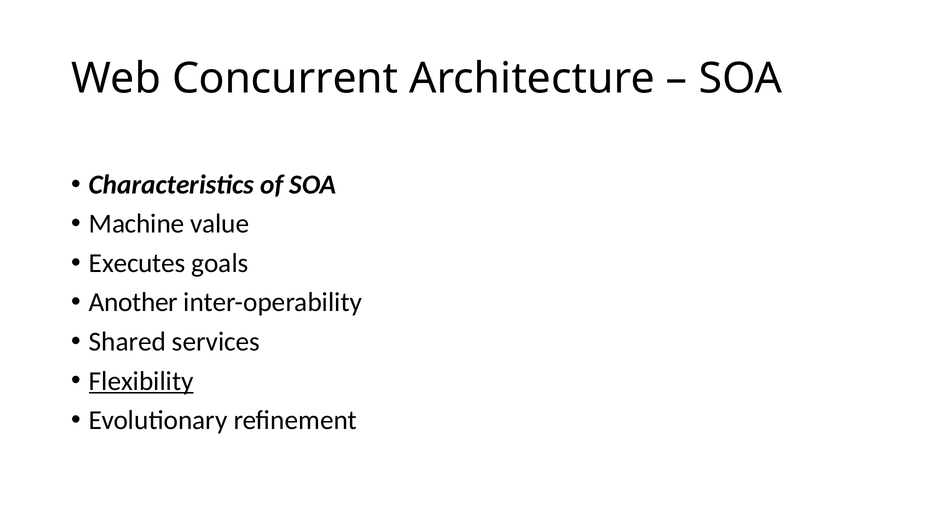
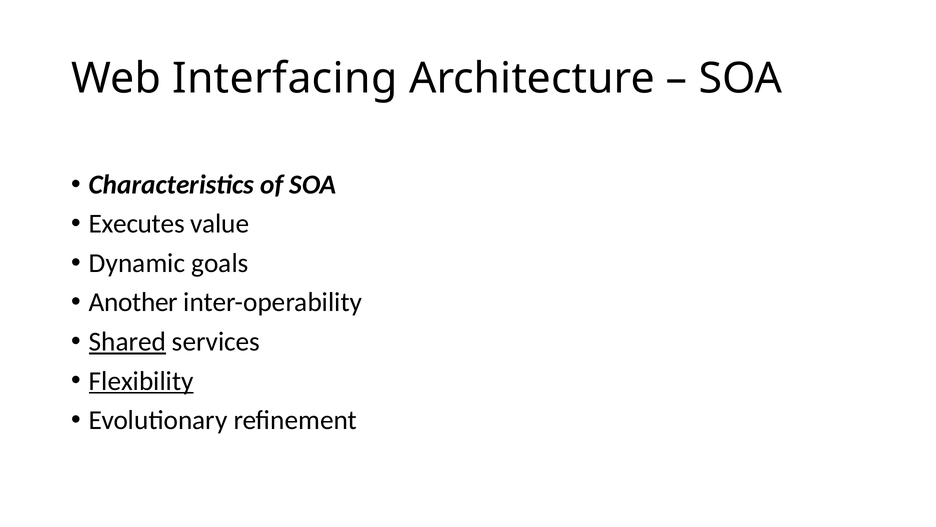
Concurrent: Concurrent -> Interfacing (285, 79)
Machine: Machine -> Executes (137, 224)
Executes: Executes -> Dynamic (137, 263)
Shared underline: none -> present (127, 341)
